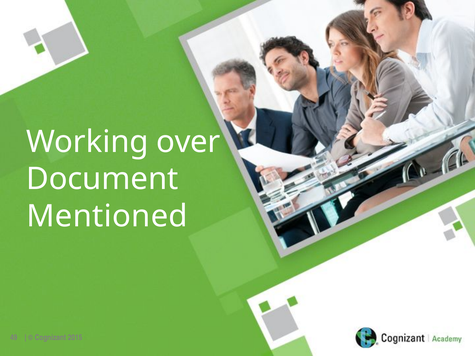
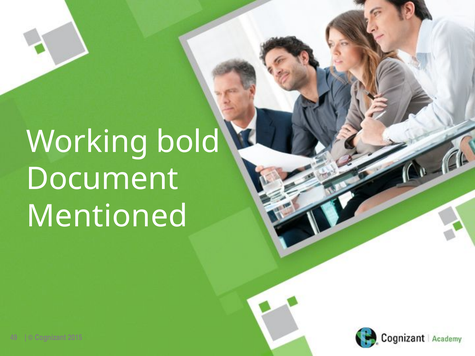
over: over -> bold (188, 142)
